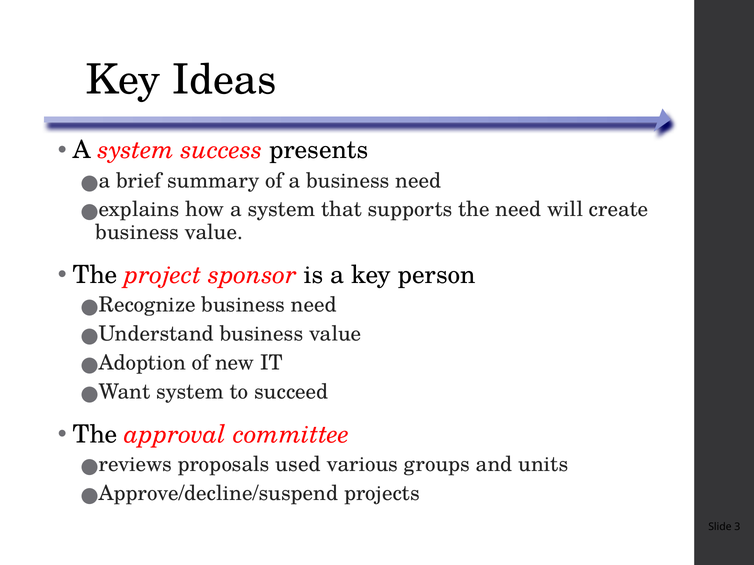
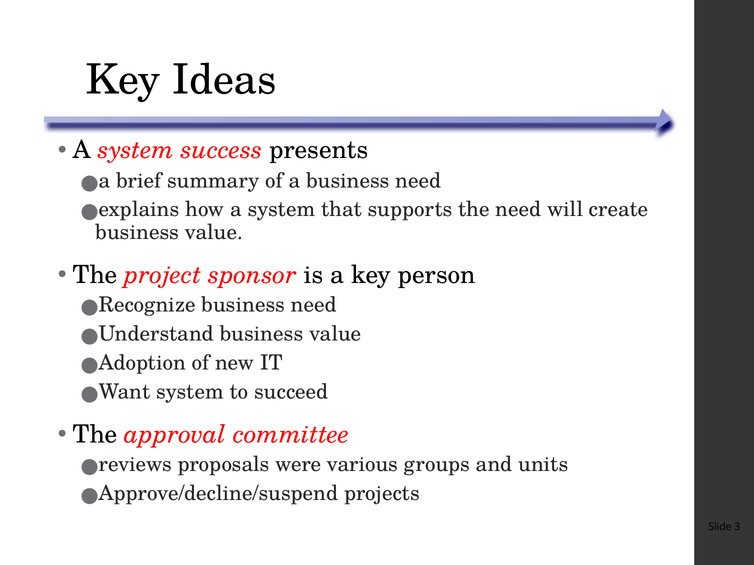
used: used -> were (298, 465)
